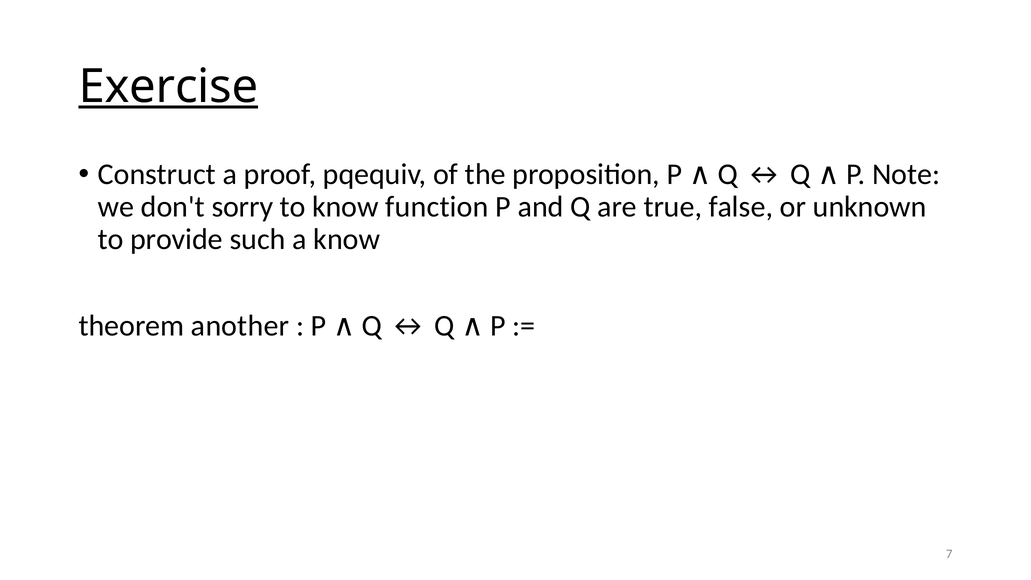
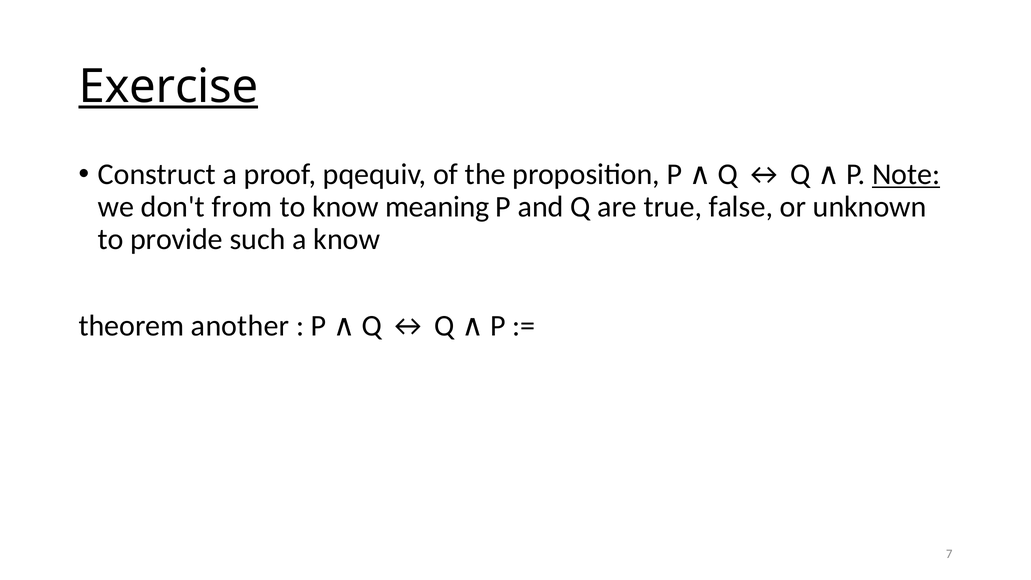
Note underline: none -> present (906, 174)
sorry: sorry -> from (242, 207)
function: function -> meaning (437, 207)
